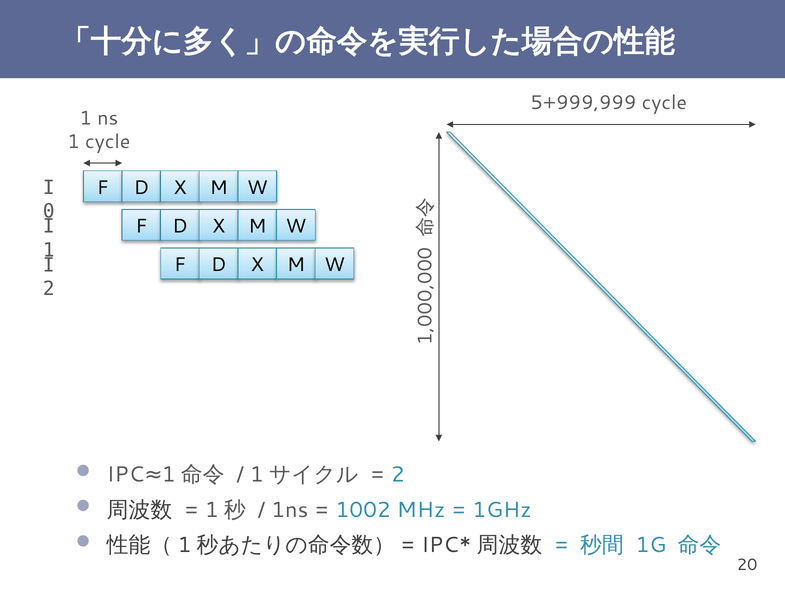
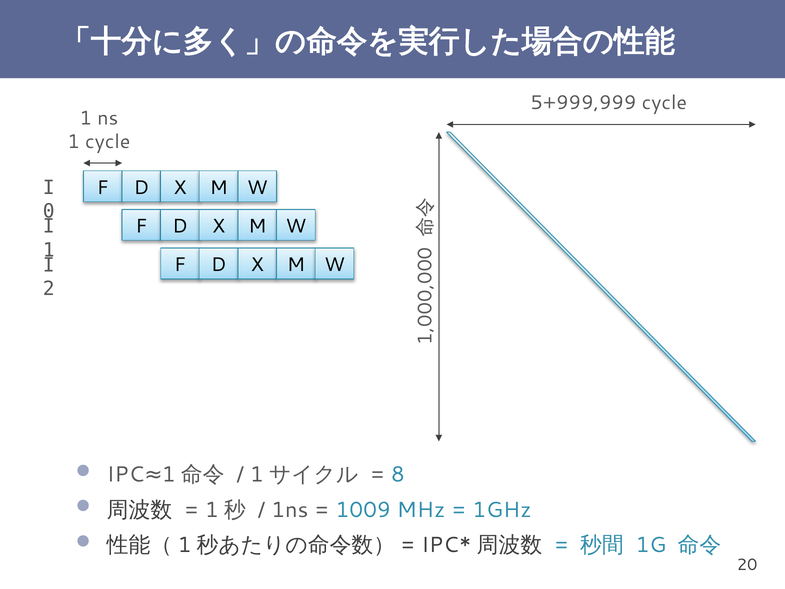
2: 2 -> 8 (398, 474)
1002: 1002 -> 1009 (363, 510)
